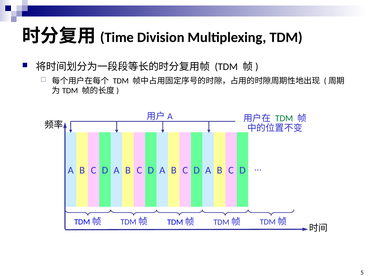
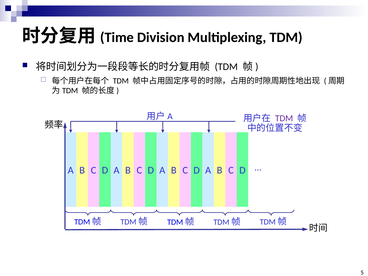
TDM colour: green -> purple (284, 118)
